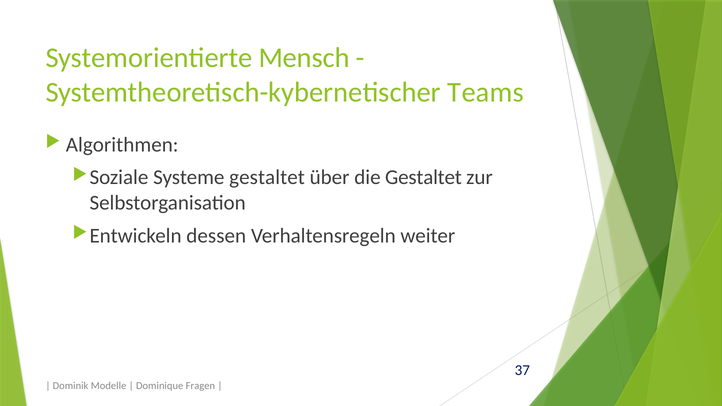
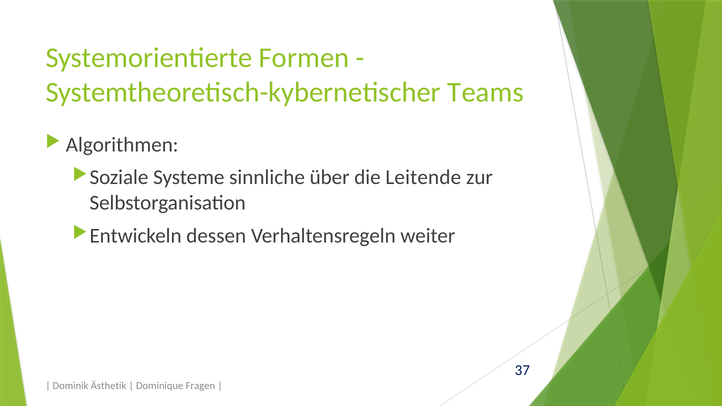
Mensch: Mensch -> Formen (304, 58)
Systeme gestaltet: gestaltet -> sinnliche (267, 178)
die Gestaltet: Gestaltet -> Leitende (423, 178)
Modelle: Modelle -> Ästhetik (109, 386)
